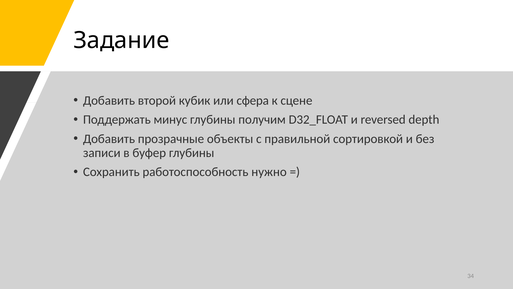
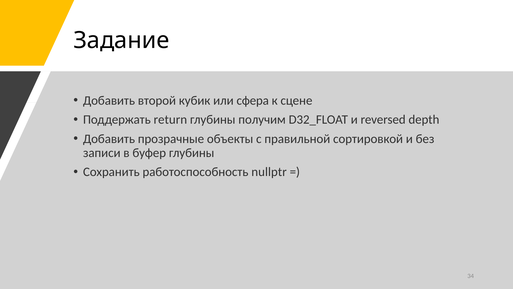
минус: минус -> return (170, 120)
нужно: нужно -> nullptr (269, 172)
